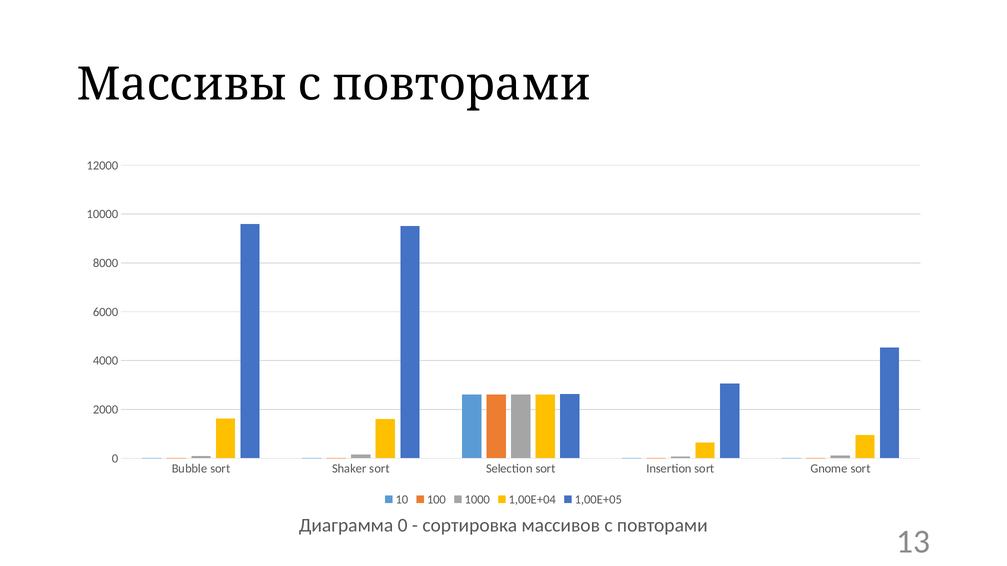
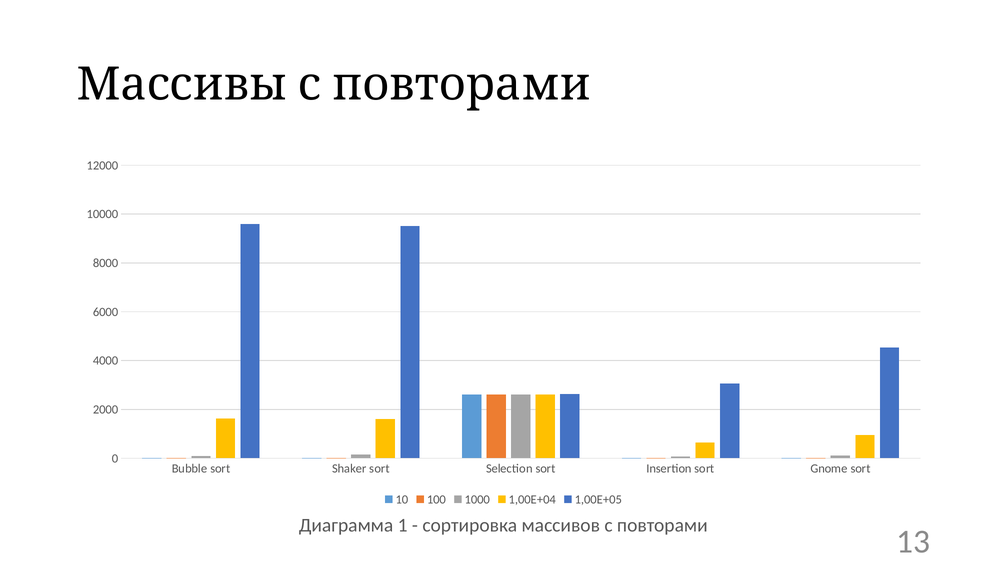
Диаграмма 0: 0 -> 1 (403, 526)
